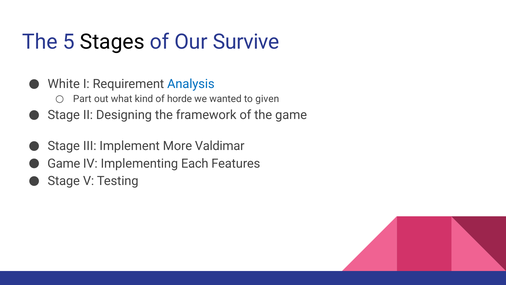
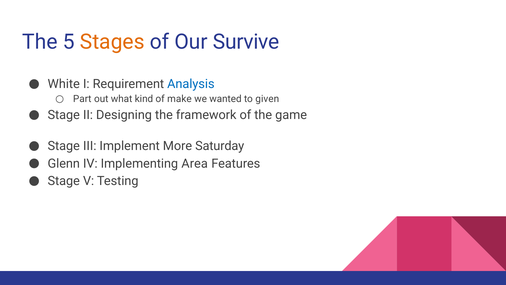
Stages colour: black -> orange (112, 42)
horde: horde -> make (179, 99)
Valdimar: Valdimar -> Saturday (220, 146)
Game: Game -> Glenn (64, 163)
Each: Each -> Area (195, 163)
